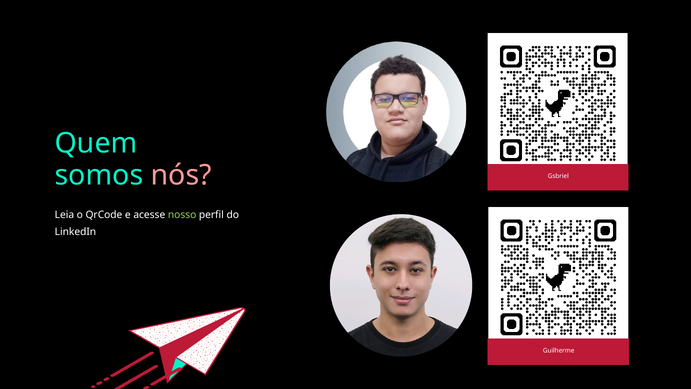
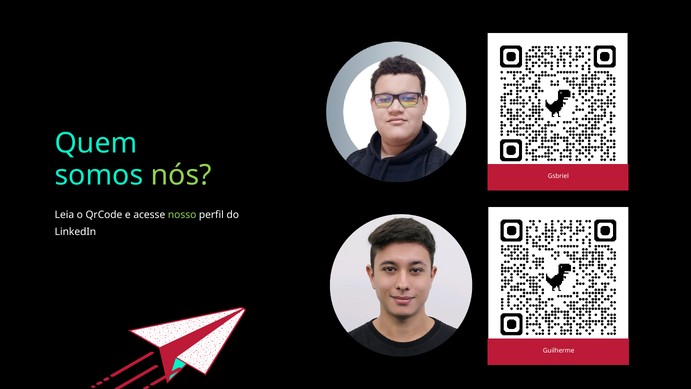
nós colour: pink -> light green (181, 175)
